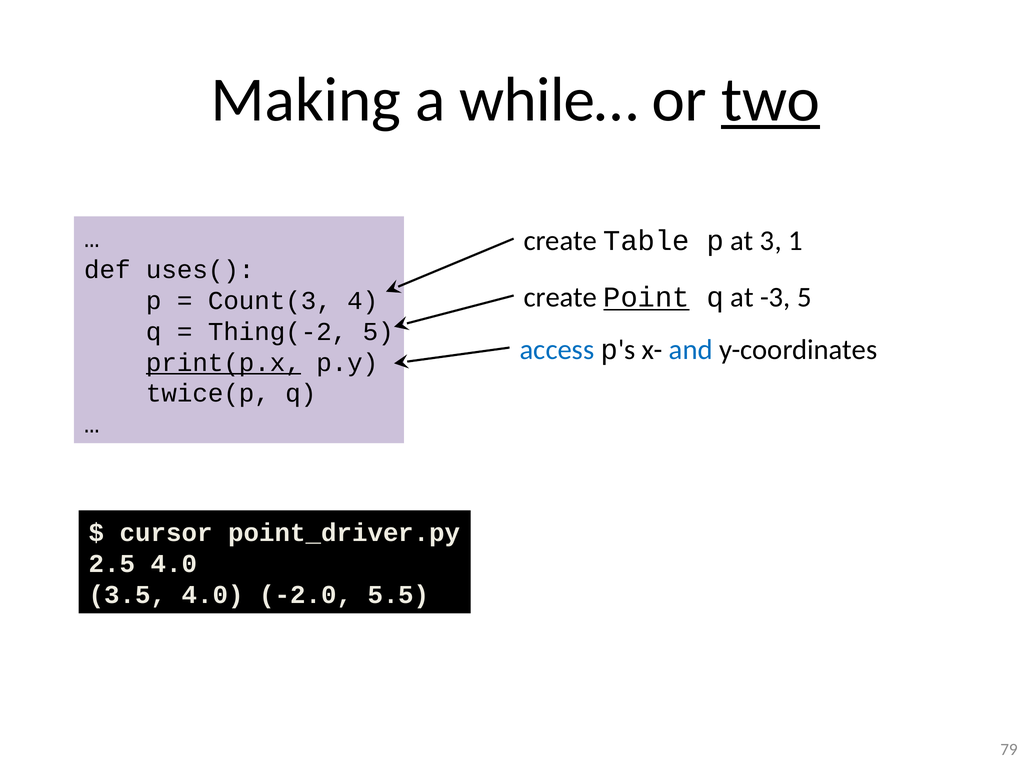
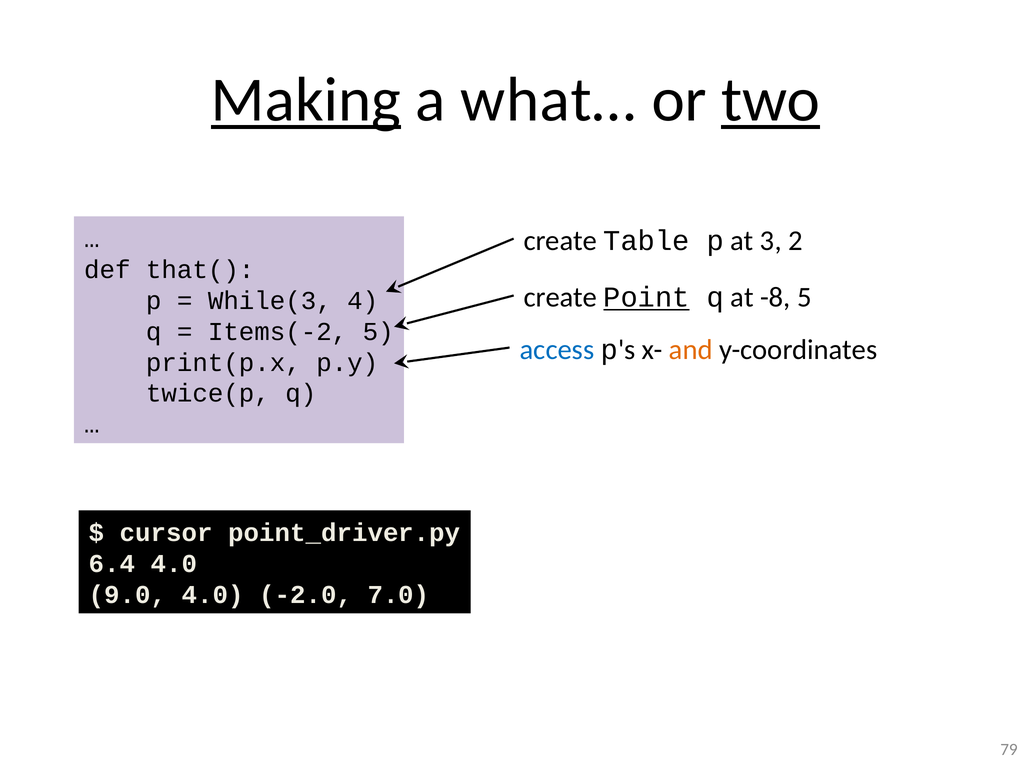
Making underline: none -> present (306, 100)
while…: while… -> what… (548, 100)
1: 1 -> 2 (795, 241)
uses(: uses( -> that( (200, 270)
-3: -3 -> -8 (775, 298)
Count(3: Count(3 -> While(3 (270, 301)
Thing(-2: Thing(-2 -> Items(-2 (278, 332)
and colour: blue -> orange (691, 350)
print(p.x underline: present -> none (223, 363)
2.5: 2.5 -> 6.4 (112, 564)
3.5: 3.5 -> 9.0 (128, 595)
5.5: 5.5 -> 7.0 (398, 595)
